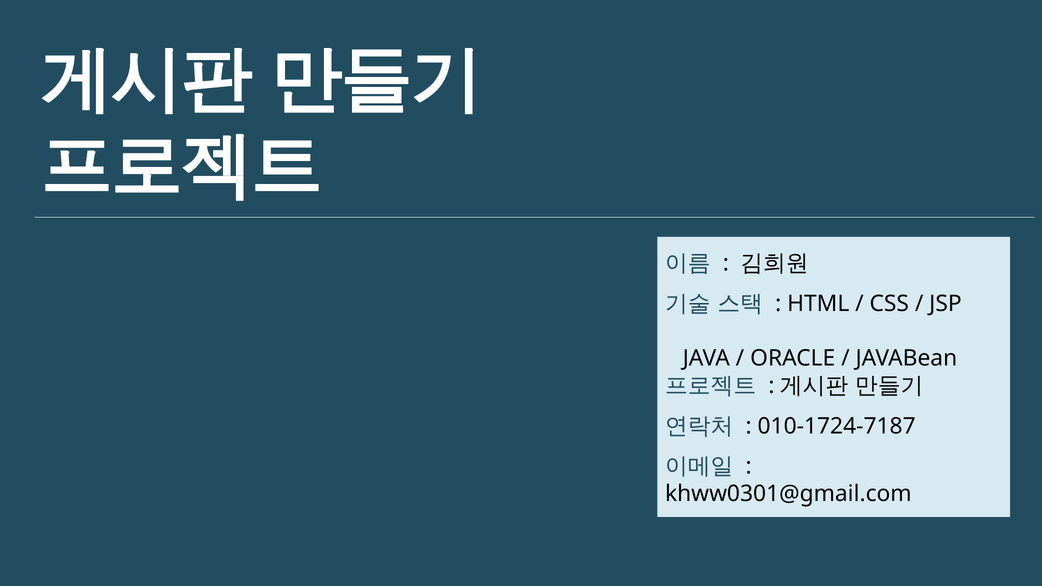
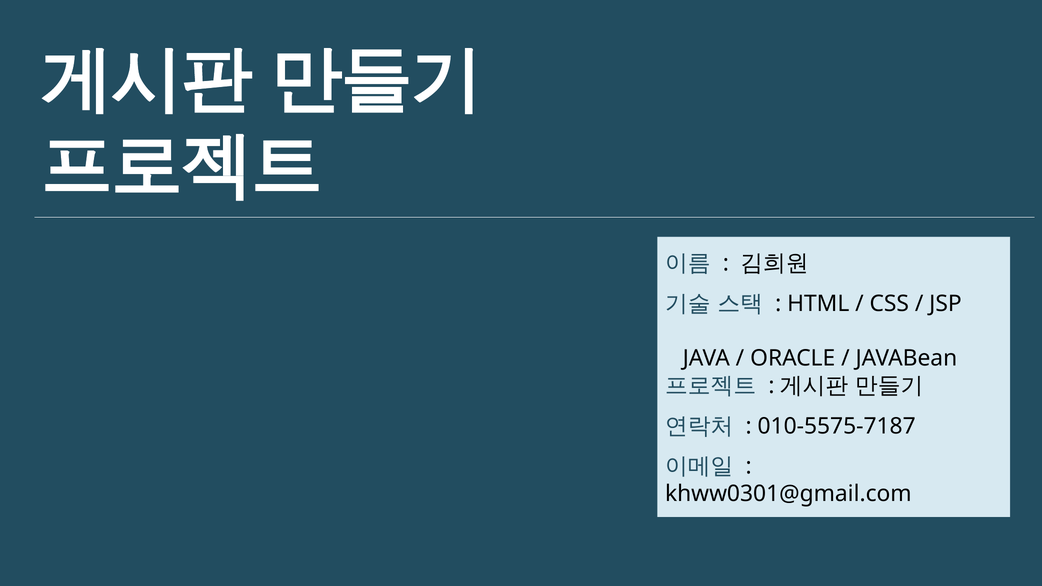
010-1724-7187: 010-1724-7187 -> 010-5575-7187 (837, 426)
